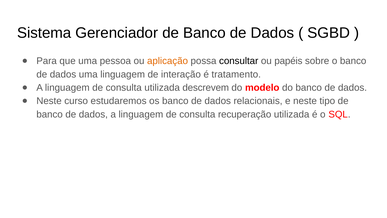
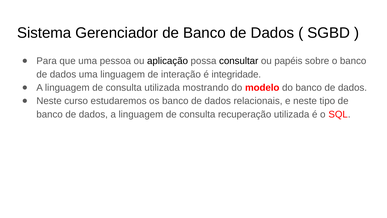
aplicação colour: orange -> black (168, 61)
tratamento: tratamento -> integridade (236, 74)
descrevem: descrevem -> mostrando (206, 88)
